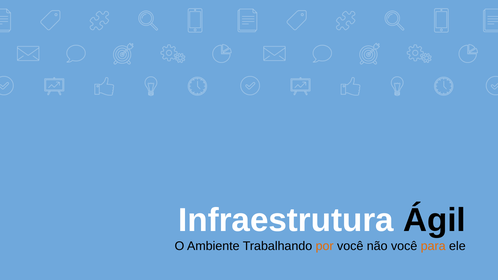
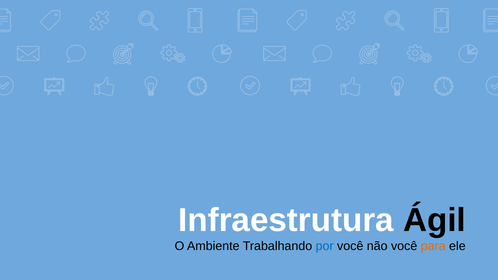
por colour: orange -> blue (325, 246)
